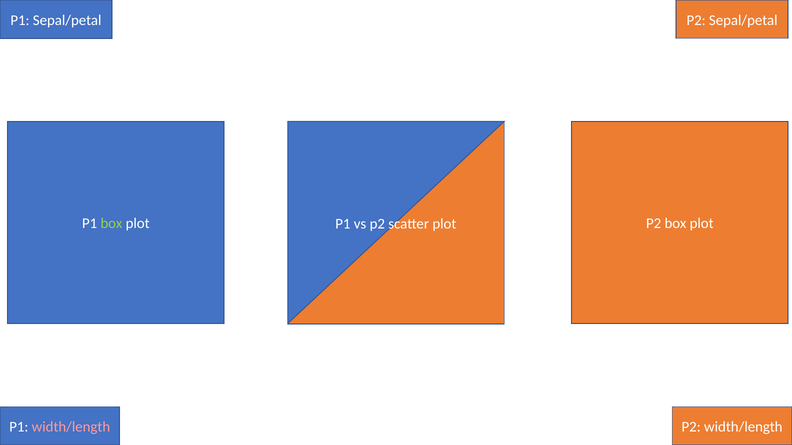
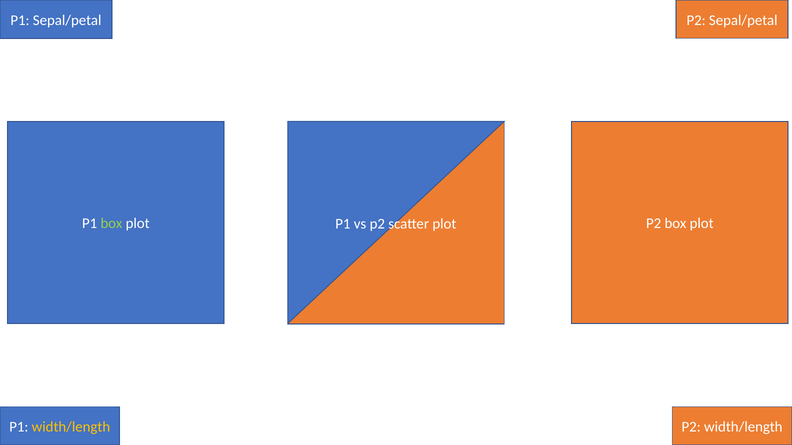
width/length colour: pink -> yellow (71, 427)
